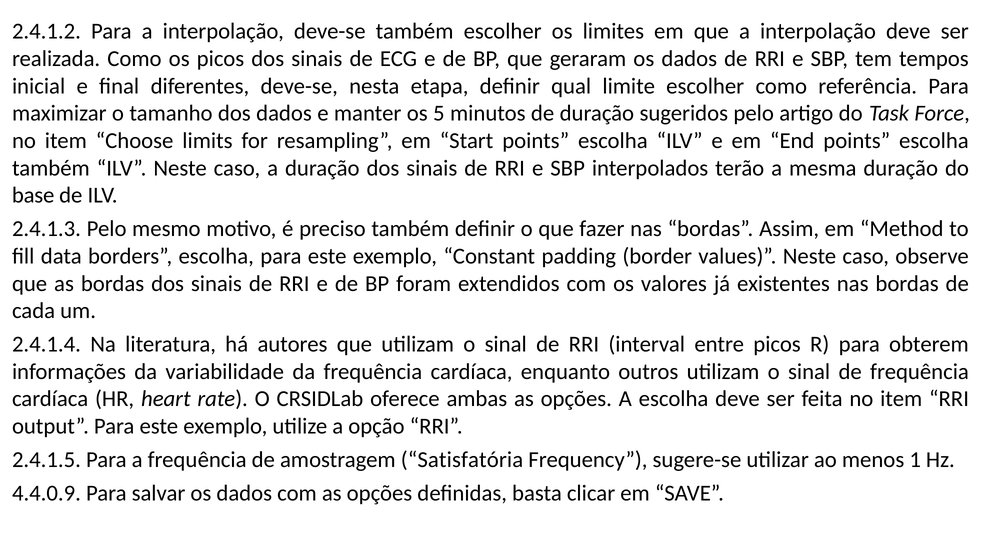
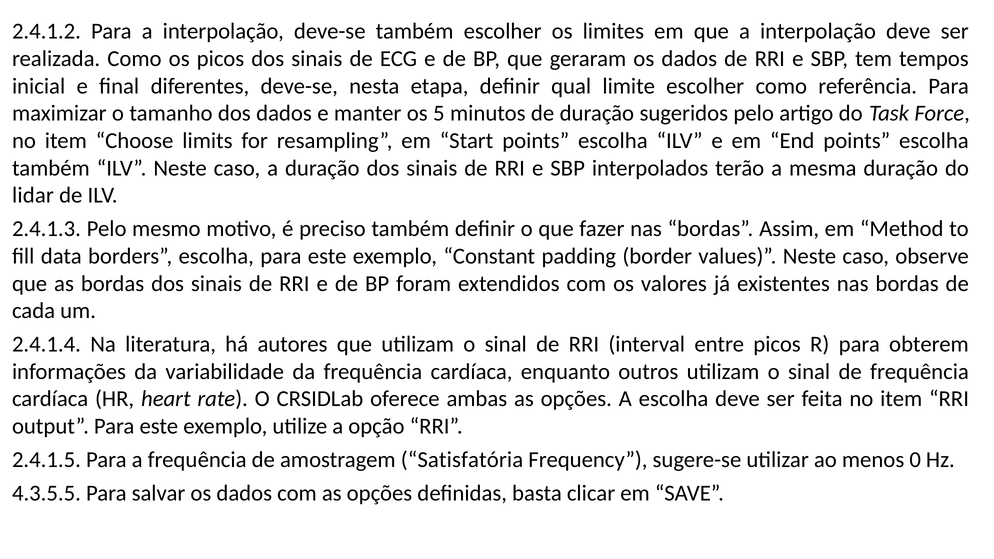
base: base -> lidar (33, 195)
1: 1 -> 0 (915, 460)
4.4.0.9: 4.4.0.9 -> 4.3.5.5 (46, 493)
